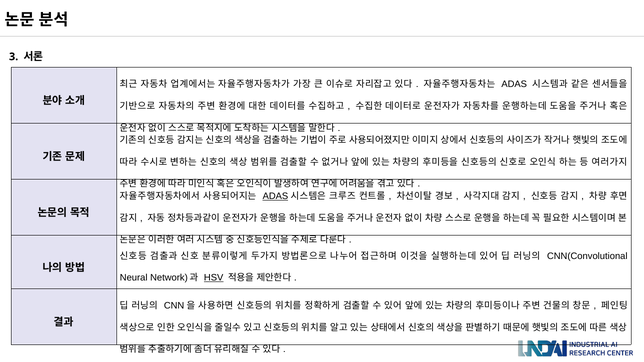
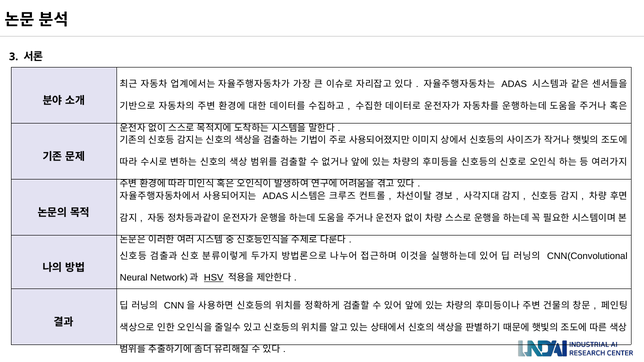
ADAS underline: present -> none (275, 196)
